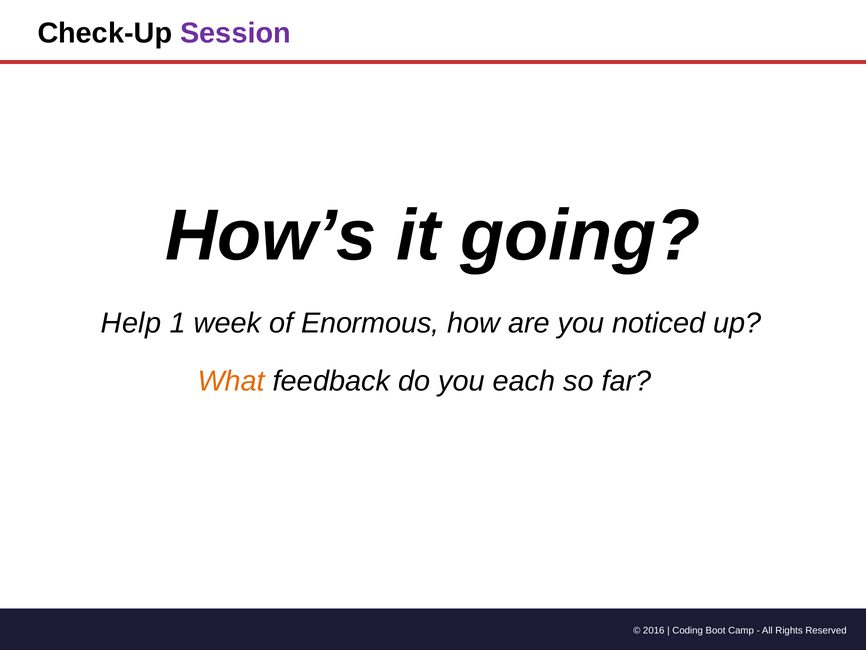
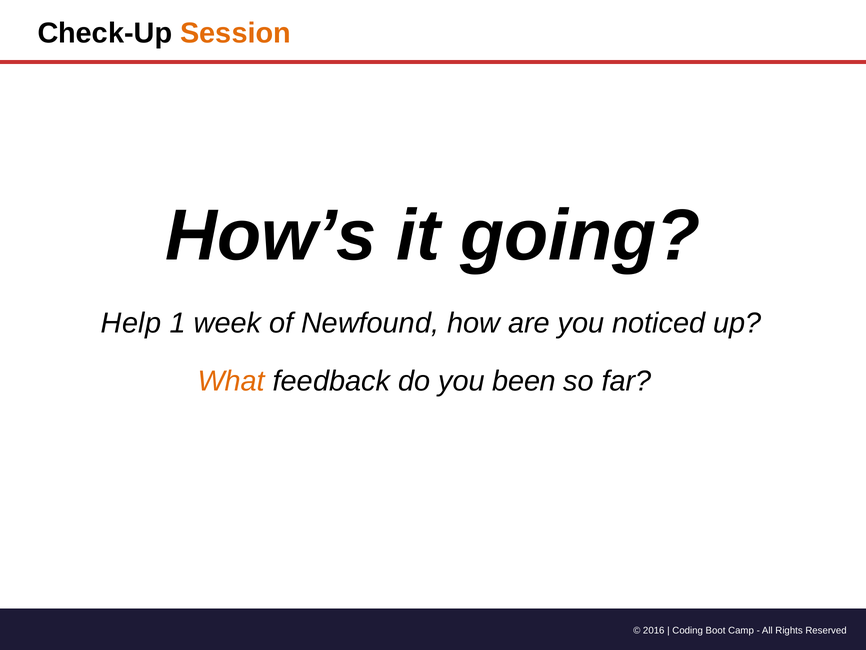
Session colour: purple -> orange (235, 33)
Enormous: Enormous -> Newfound (370, 323)
each: each -> been (524, 381)
